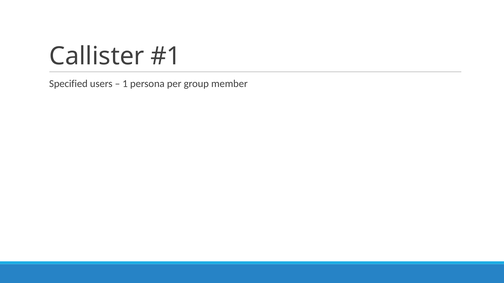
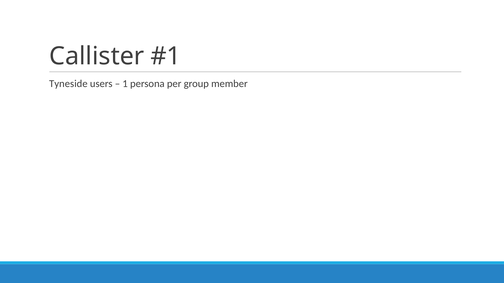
Specified: Specified -> Tyneside (68, 84)
